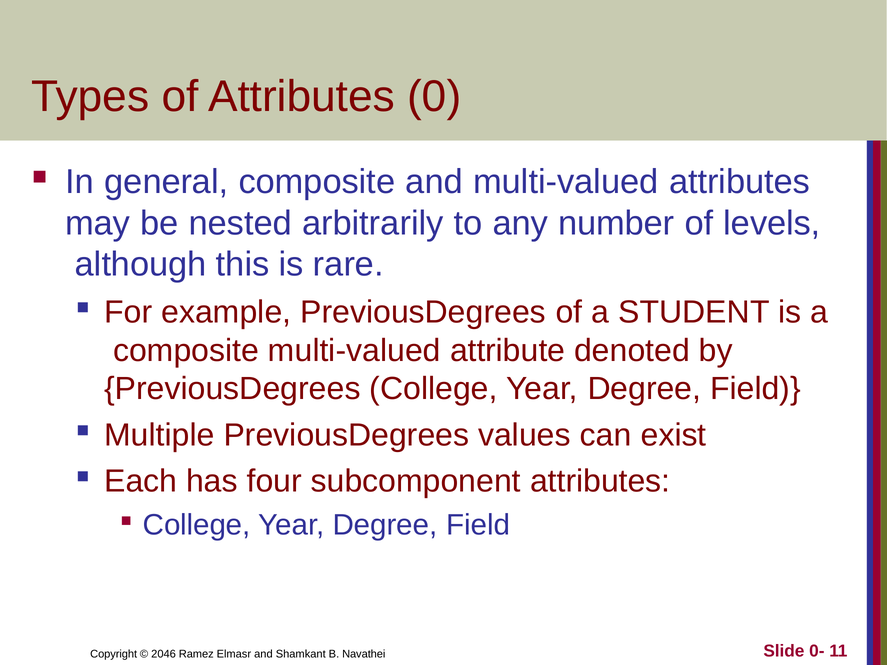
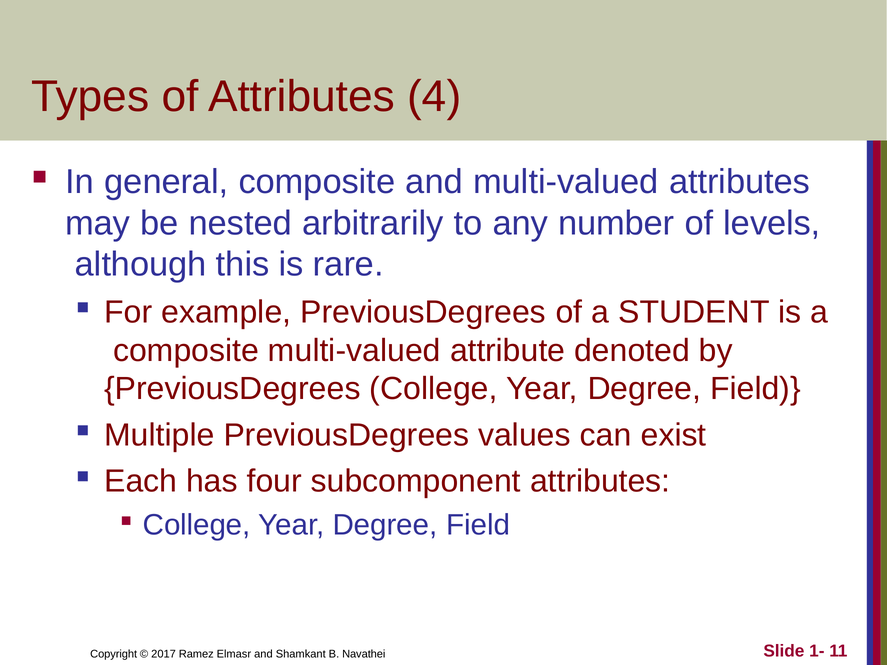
0: 0 -> 4 (434, 97)
0-: 0- -> 1- (817, 651)
2046: 2046 -> 2017 (164, 654)
